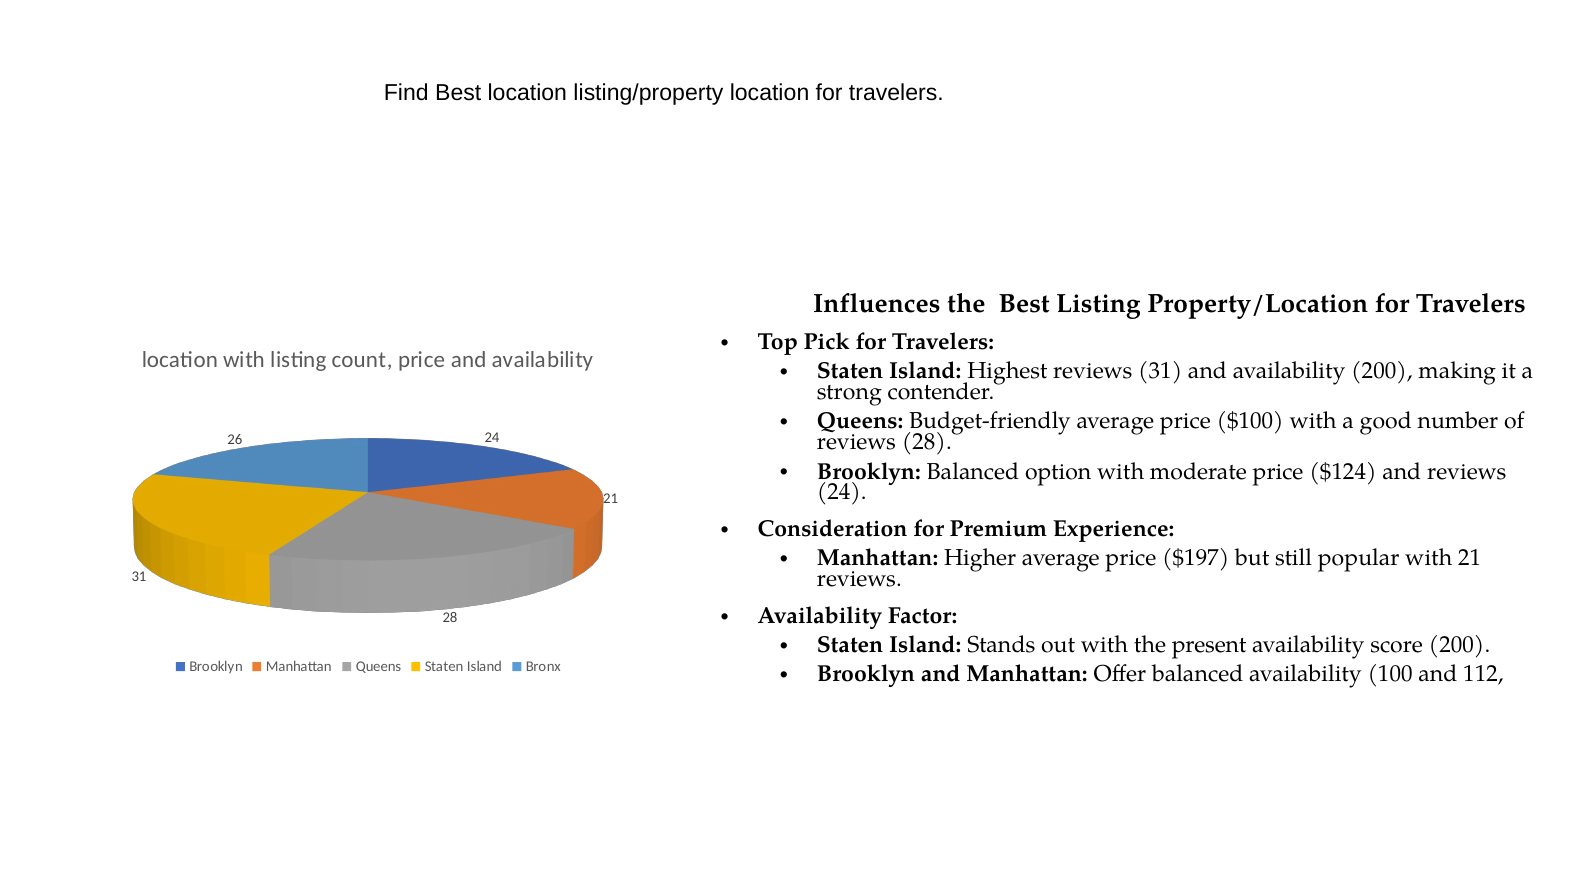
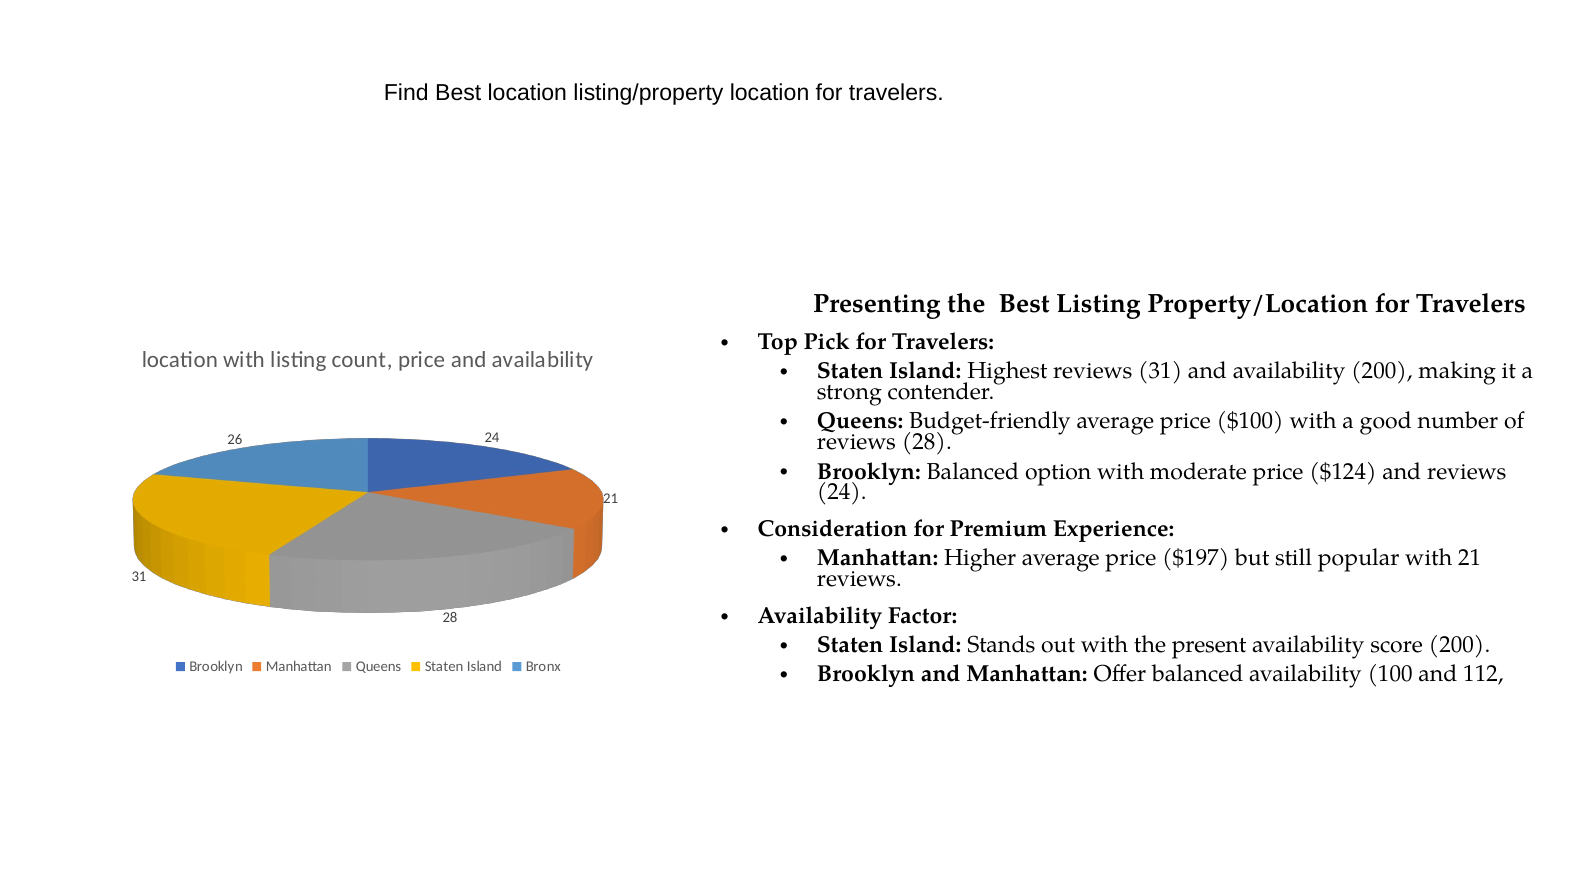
Influences: Influences -> Presenting (877, 304)
